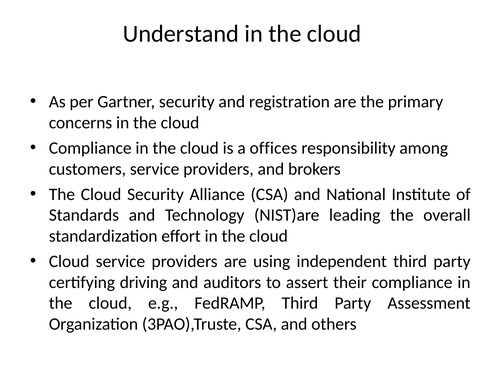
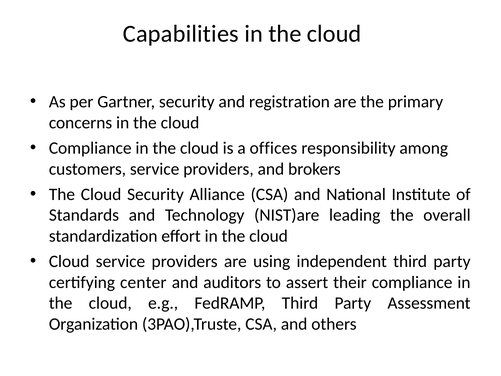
Understand: Understand -> Capabilities (181, 34)
driving: driving -> center (143, 282)
